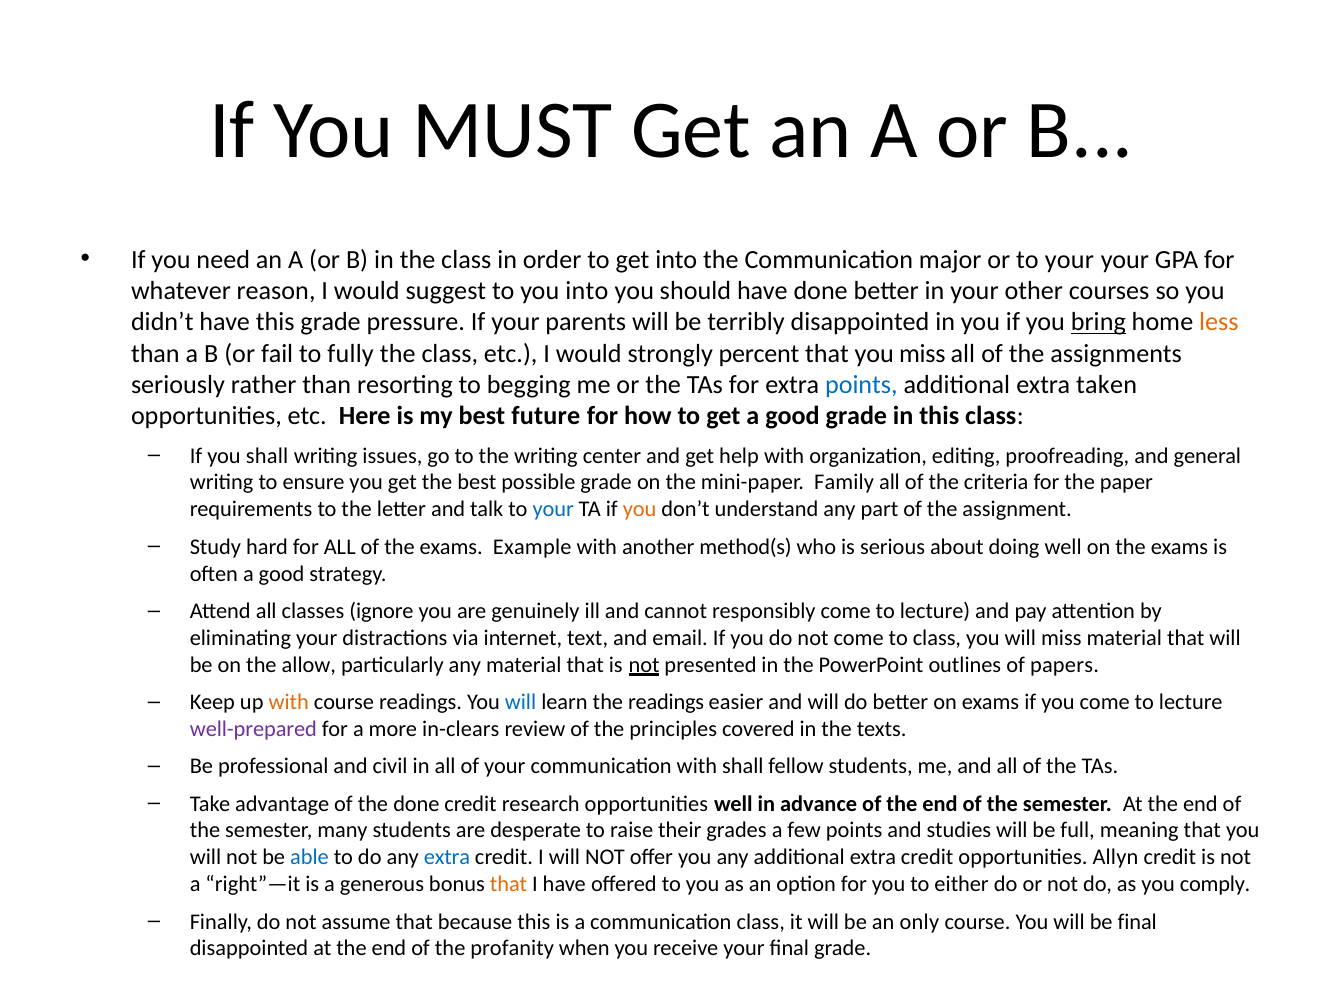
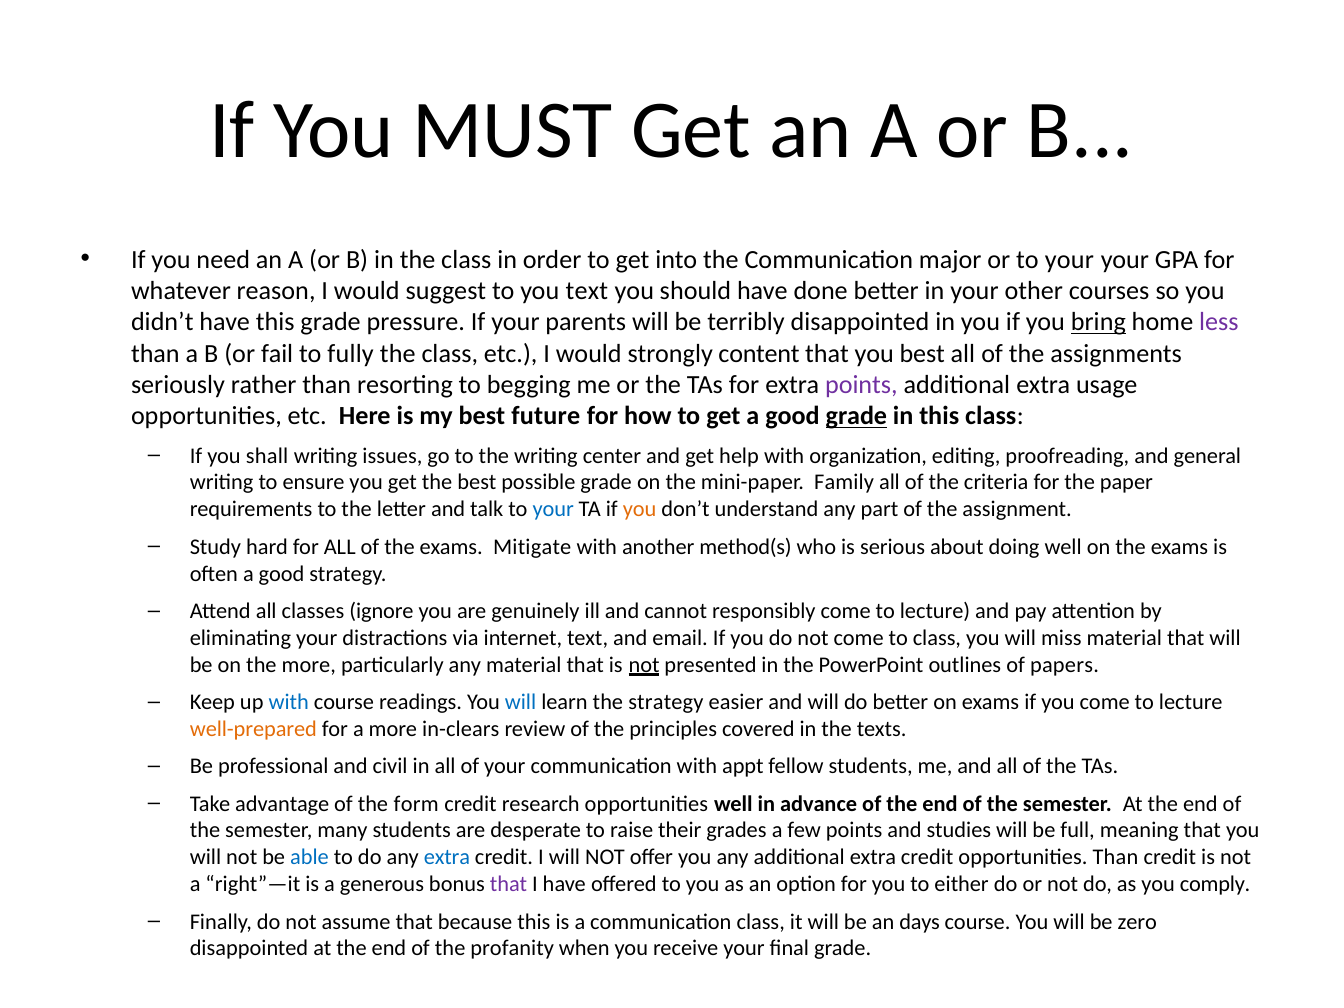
you into: into -> text (587, 291)
less colour: orange -> purple (1219, 322)
percent: percent -> content (759, 354)
you miss: miss -> best (922, 354)
points colour: blue -> purple (861, 385)
taken: taken -> usage (1107, 385)
grade underline: none -> present (856, 416)
Example: Example -> Mitigate (532, 547)
the allow: allow -> more (309, 665)
with colour: orange -> blue (289, 702)
the readings: readings -> strategy (666, 702)
well-prepared colour: purple -> orange (253, 729)
with shall: shall -> appt (743, 766)
the done: done -> form (416, 804)
opportunities Allyn: Allyn -> Than (1115, 857)
that colour: orange -> purple (509, 884)
only: only -> days (920, 922)
be final: final -> zero (1137, 922)
